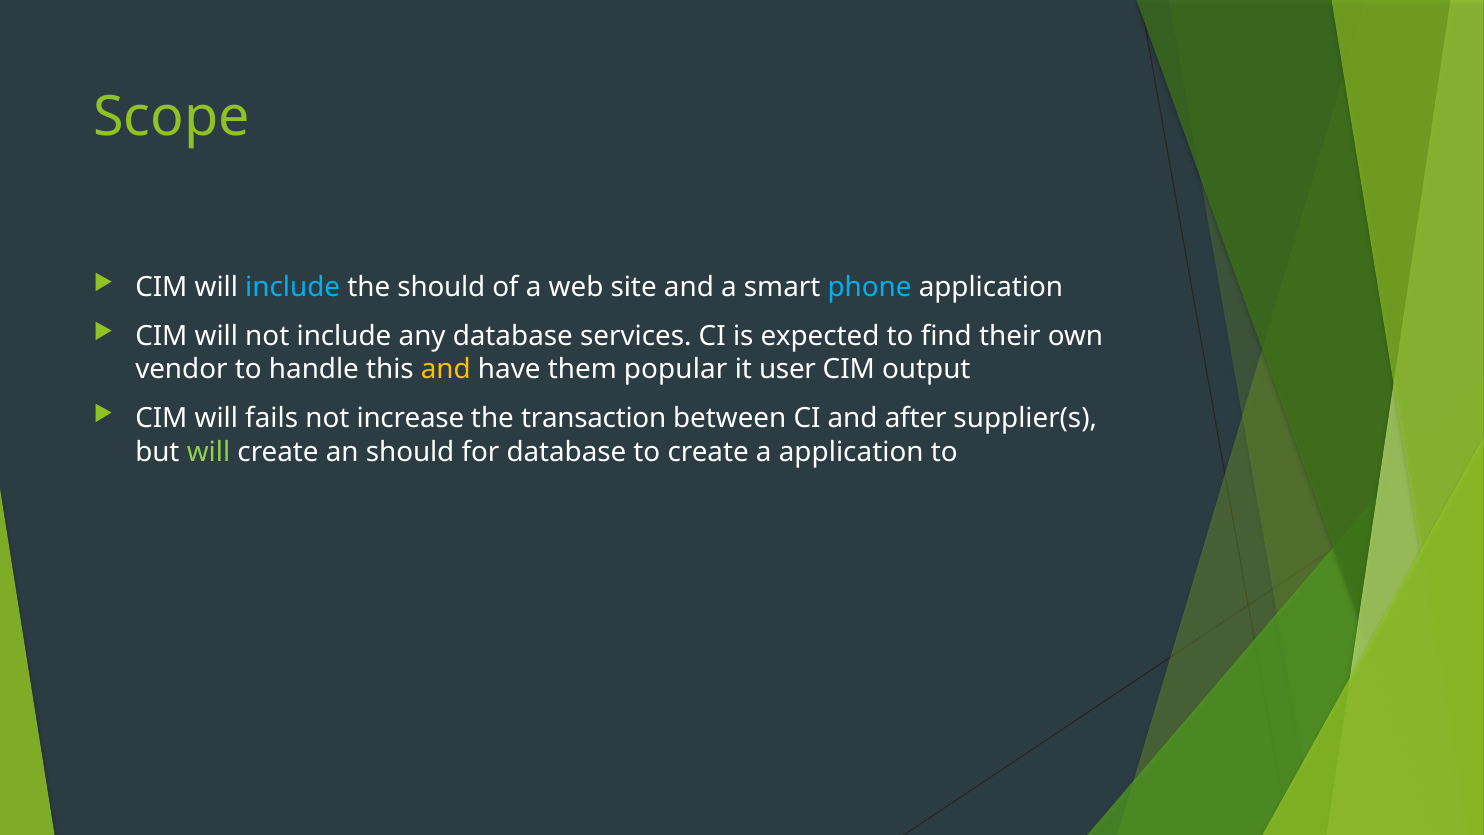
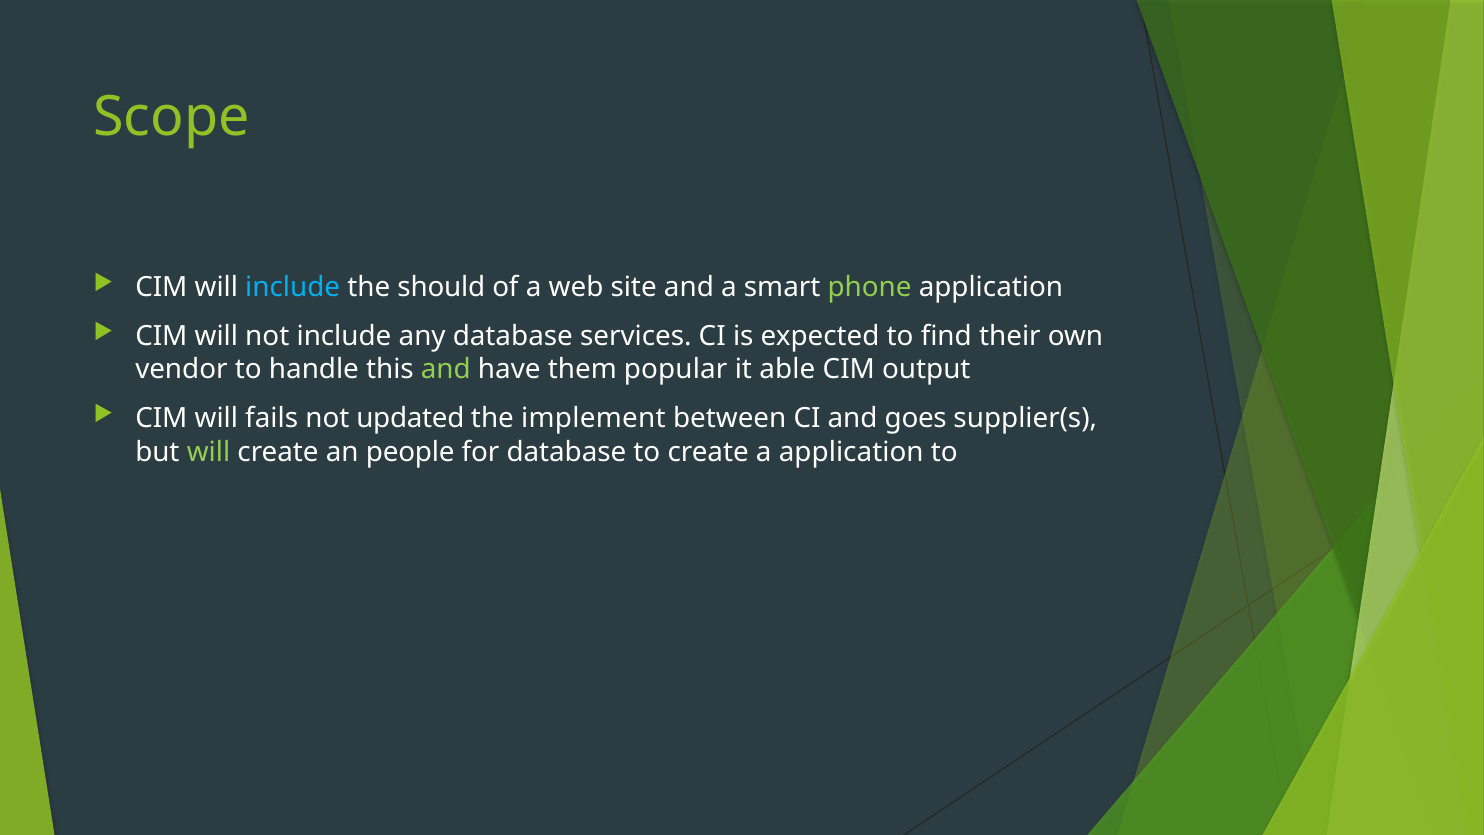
phone colour: light blue -> light green (870, 287)
and colour: yellow -> light green (446, 369)
user: user -> able (787, 369)
increase: increase -> updated (410, 418)
transaction: transaction -> implement (593, 418)
after: after -> goes (916, 418)
an should: should -> people (410, 452)
